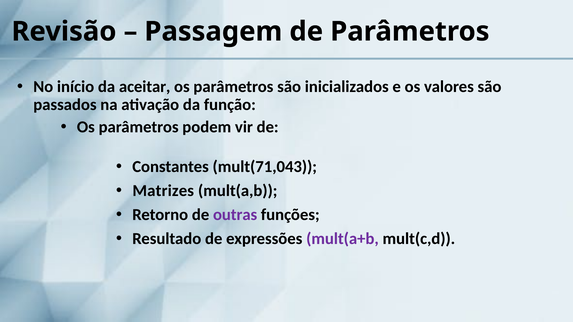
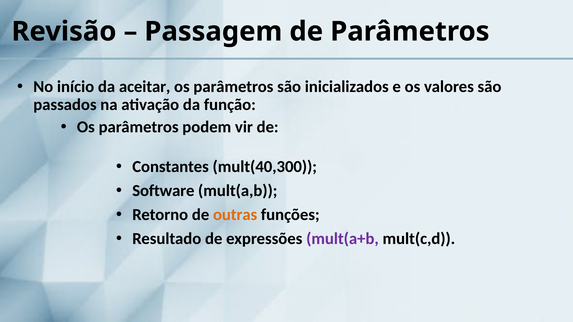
mult(71,043: mult(71,043 -> mult(40,300 (265, 167)
Matrizes: Matrizes -> Software (163, 191)
outras colour: purple -> orange (235, 215)
